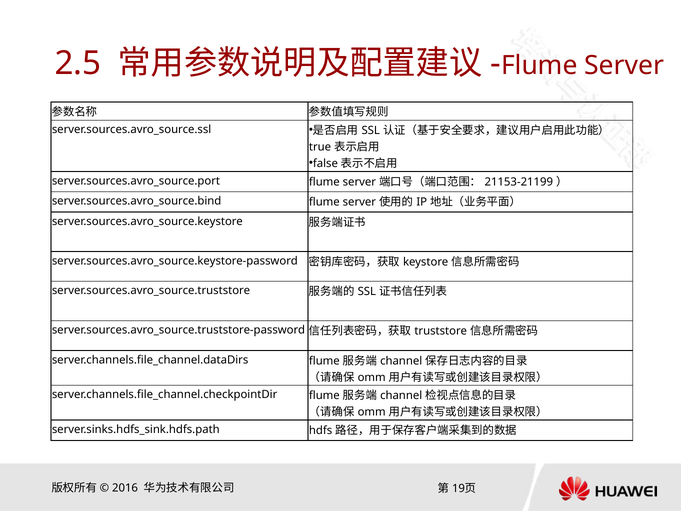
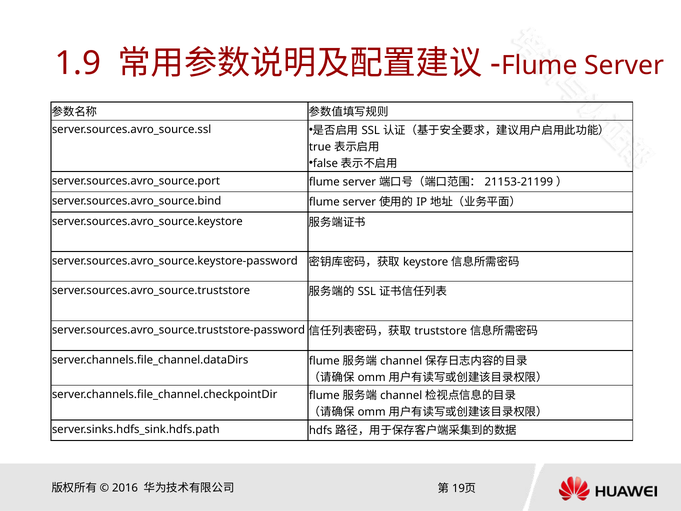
2.5: 2.5 -> 1.9 (78, 63)
